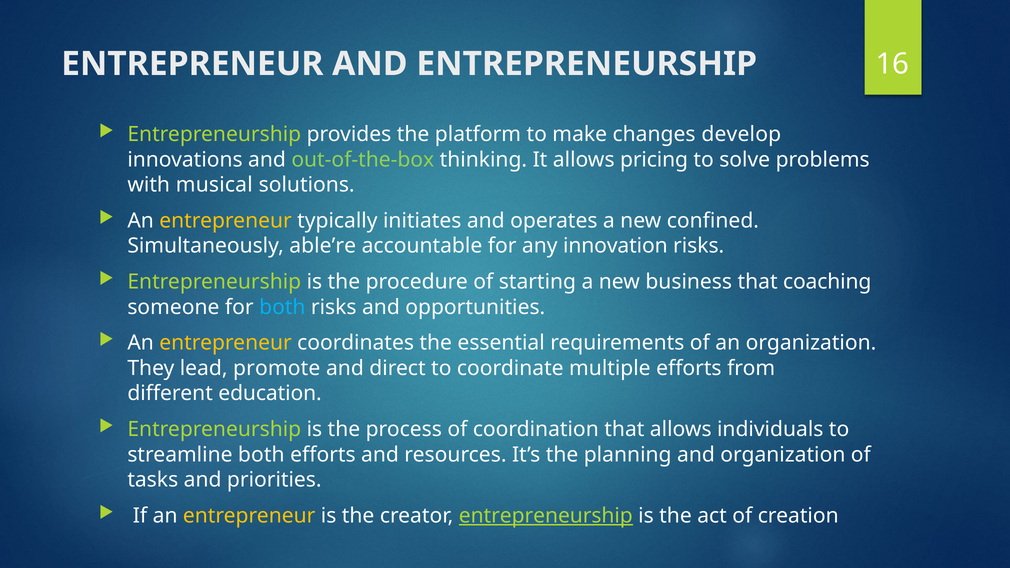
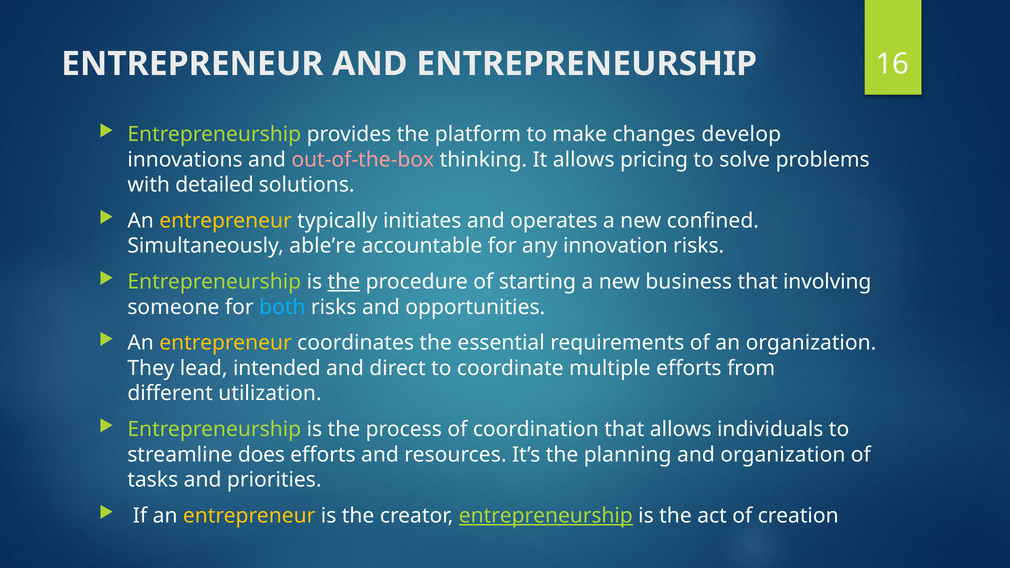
out-of-the-box colour: light green -> pink (363, 160)
musical: musical -> detailed (214, 185)
the underline: none -> present (344, 282)
coaching: coaching -> involving (827, 282)
promote: promote -> intended (277, 368)
education: education -> utilization (270, 394)
streamline both: both -> does (261, 455)
